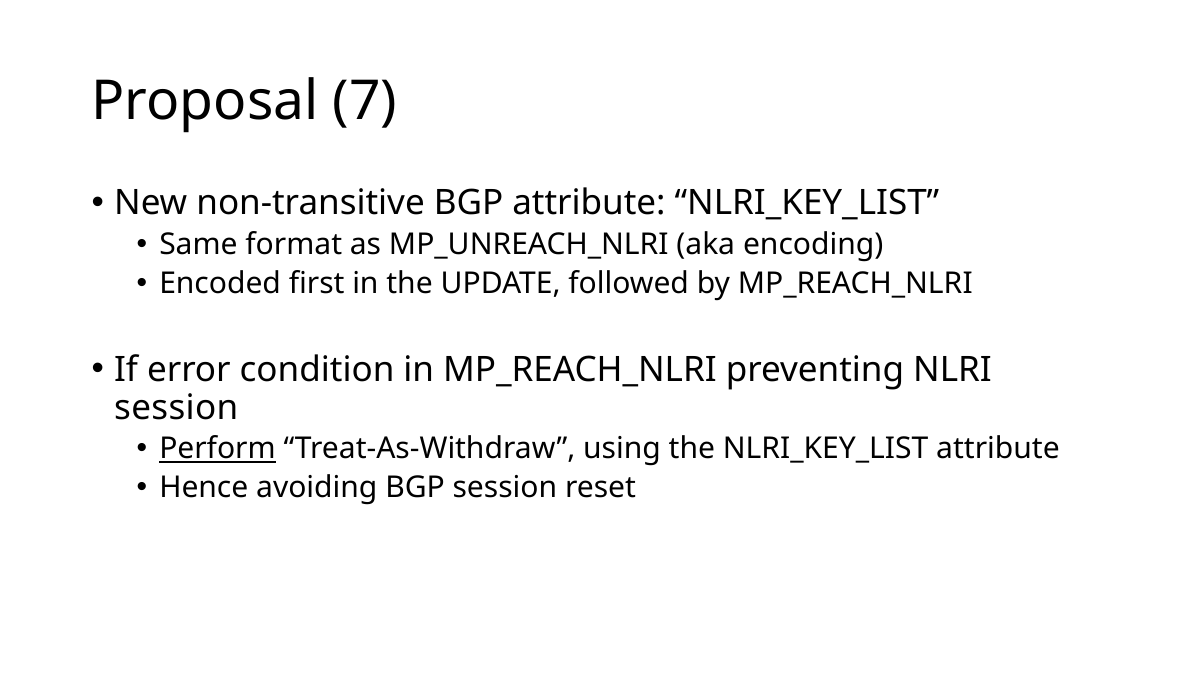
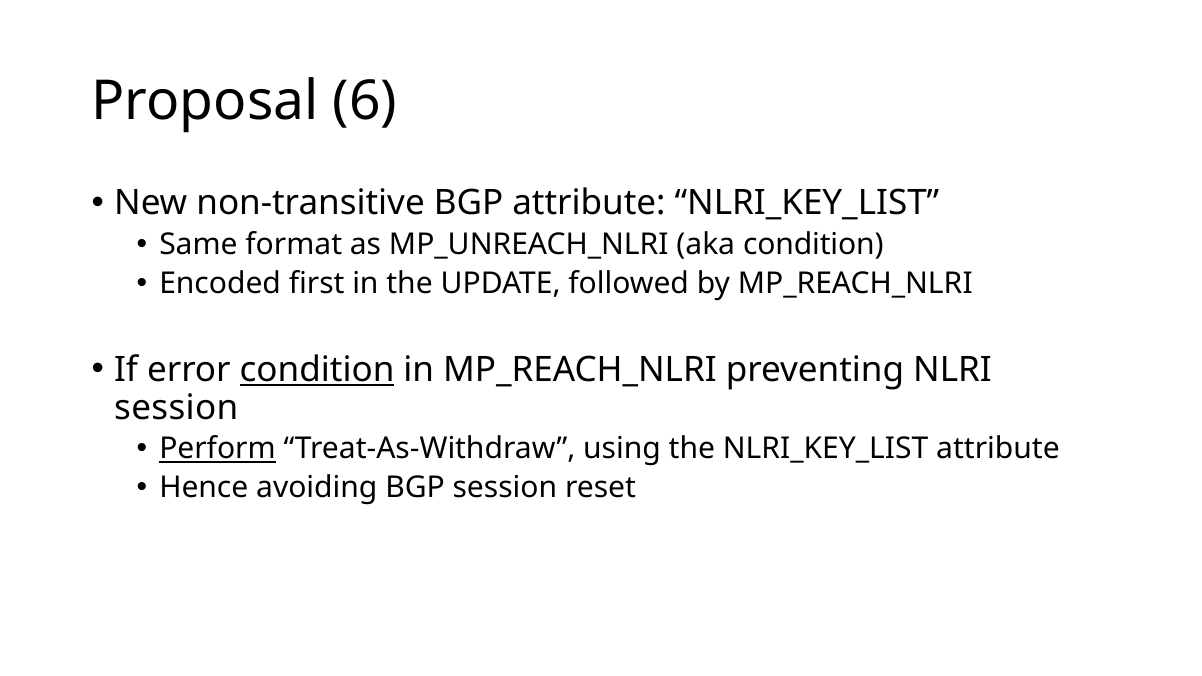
7: 7 -> 6 (365, 101)
aka encoding: encoding -> condition (813, 245)
condition underline: none -> present (317, 370)
